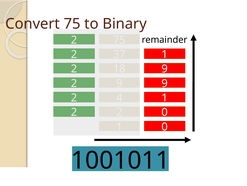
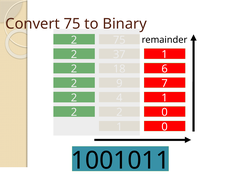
9: 9 -> 6 (165, 69)
9: 9 -> 7 (165, 83)
